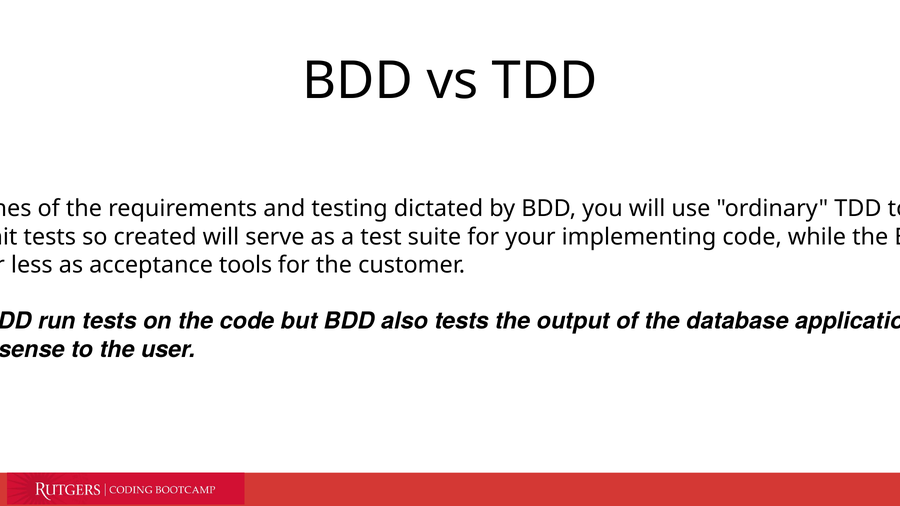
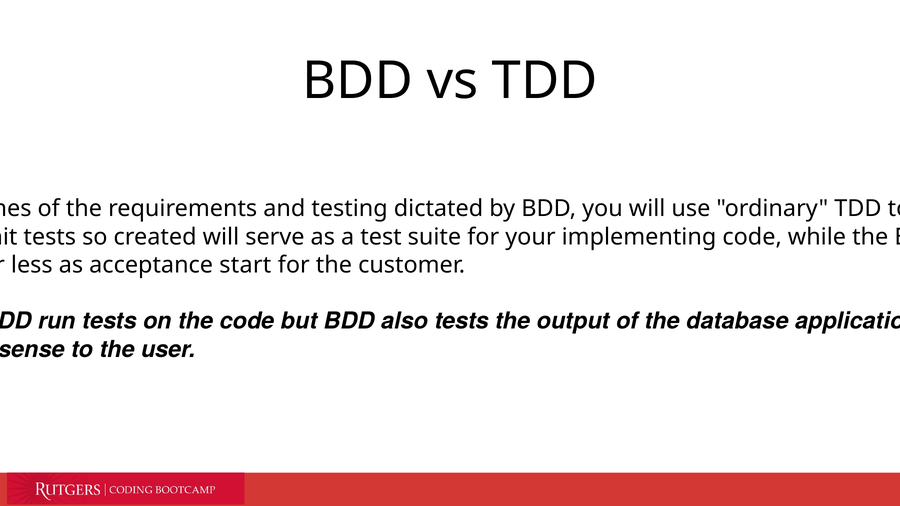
tools: tools -> start (245, 265)
